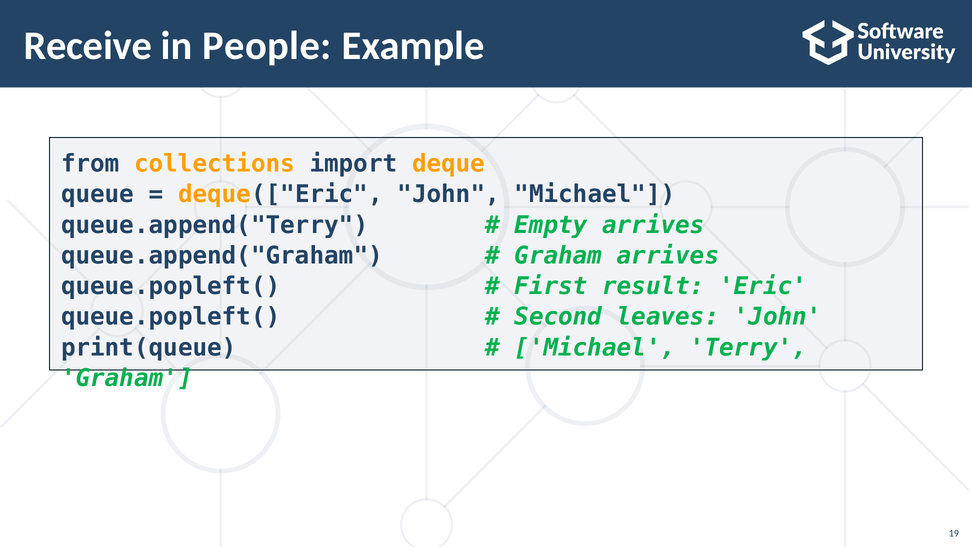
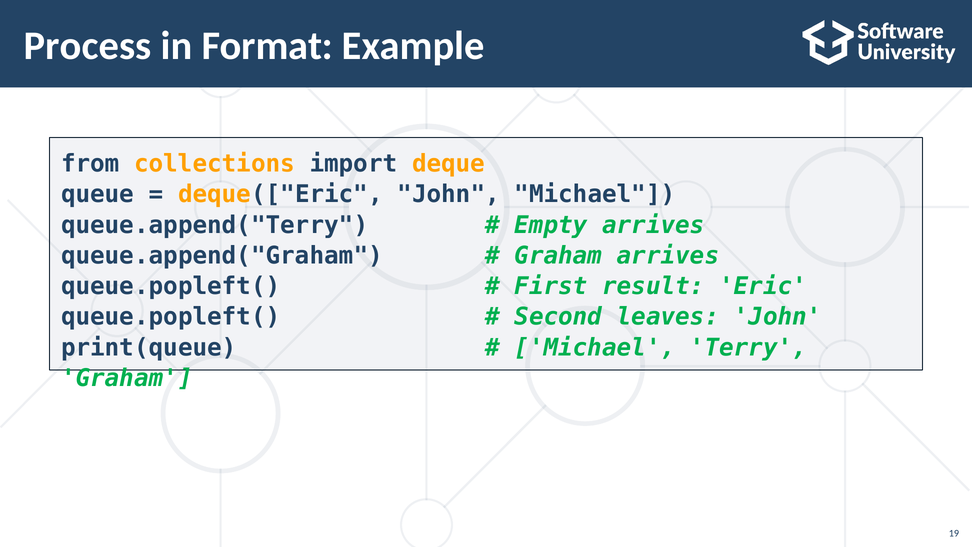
Receive: Receive -> Process (88, 46)
People: People -> Format (267, 46)
